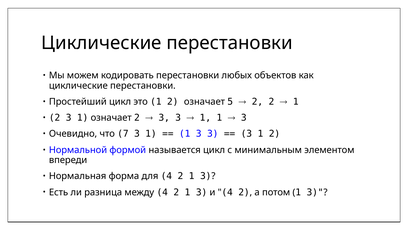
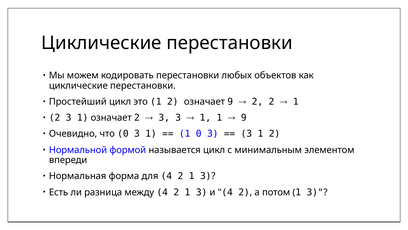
означает 5: 5 -> 9 (230, 102)
3: 3 -> 9 (244, 118)
что 7: 7 -> 0 (123, 134)
3: 3 -> 0 (199, 134)
